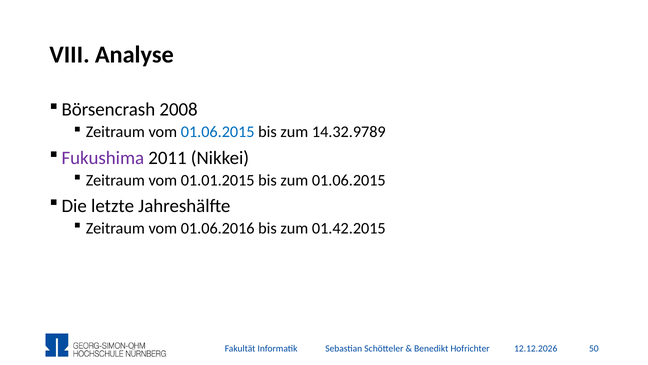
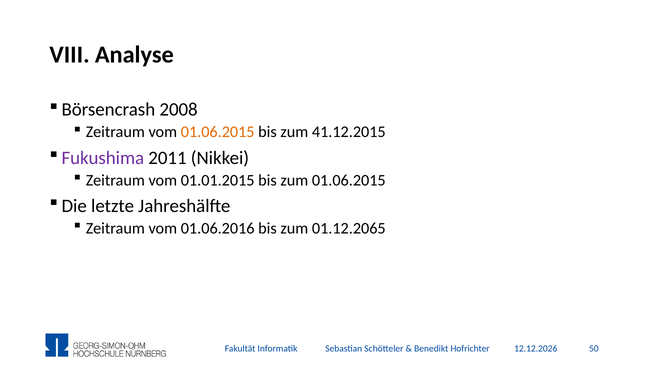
01.06.2015 colour: blue -> orange (218, 132)
14.32.9789: 14.32.9789 -> 41.12.2015 (349, 132)
01.42.2015: 01.42.2015 -> 01.12.2065 (349, 228)
